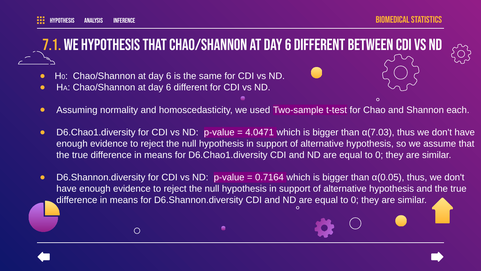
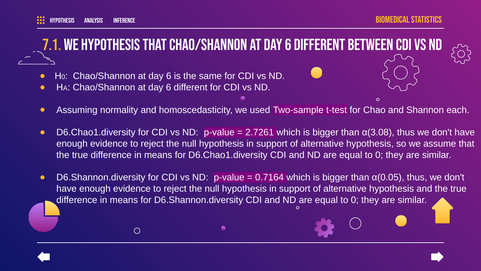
4.0471: 4.0471 -> 2.7261 (260, 132)
α(7.03: α(7.03 -> α(3.08 (378, 132)
